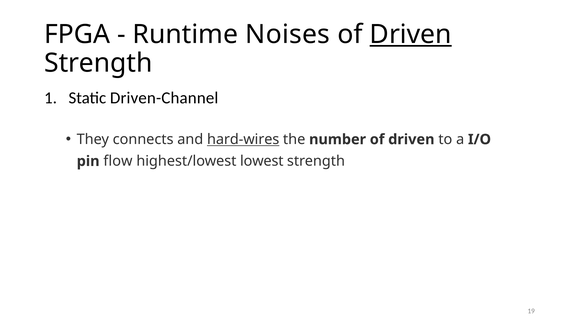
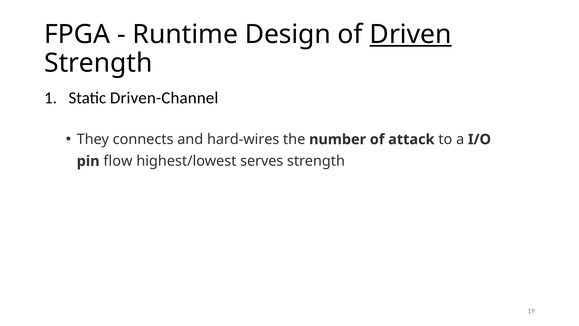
Noises: Noises -> Design (288, 34)
hard-wires underline: present -> none (243, 139)
driven: driven -> attack (411, 139)
lowest: lowest -> serves (262, 161)
